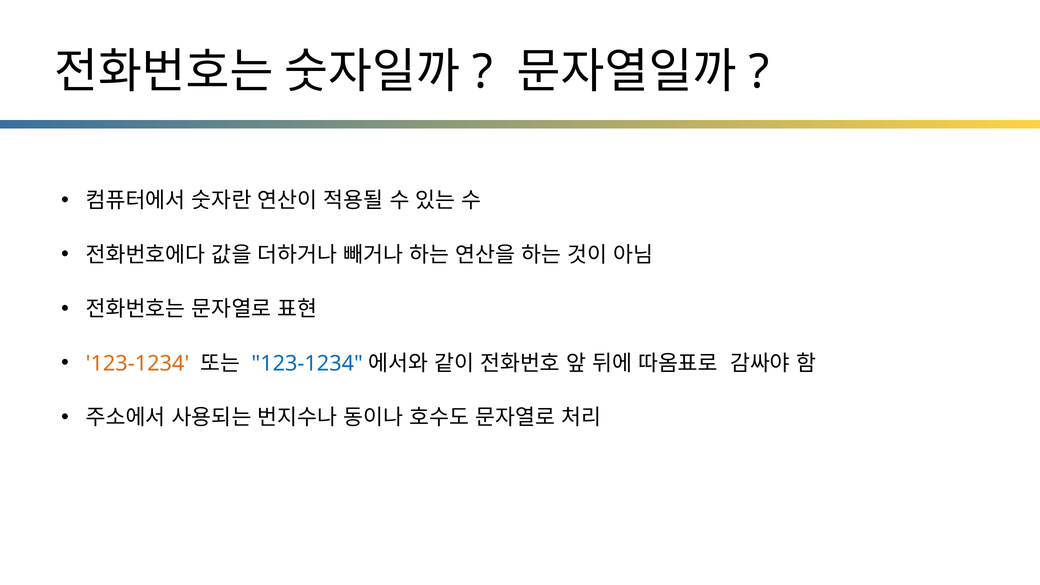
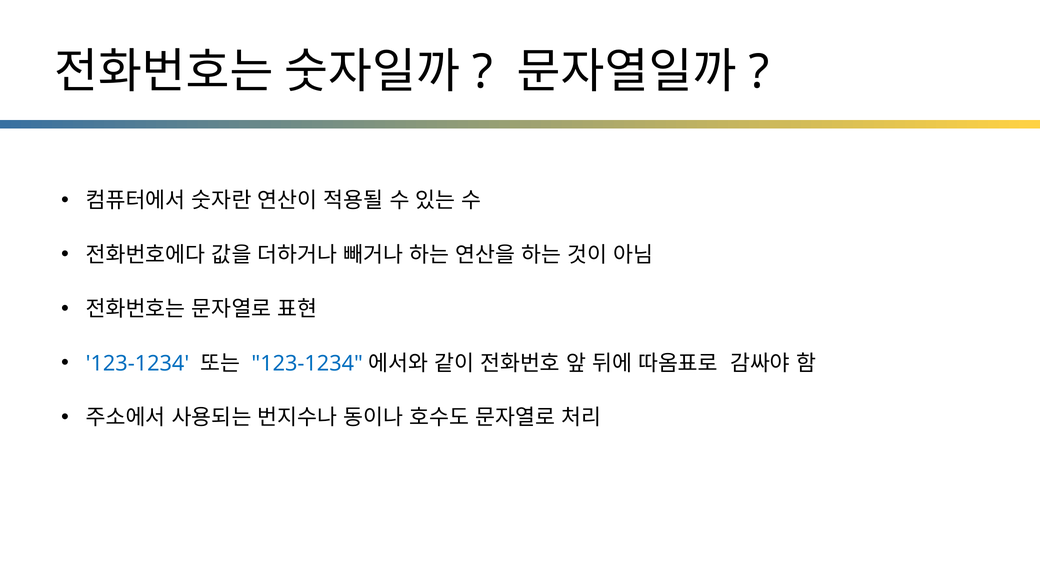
123-1234 colour: orange -> blue (137, 364)
